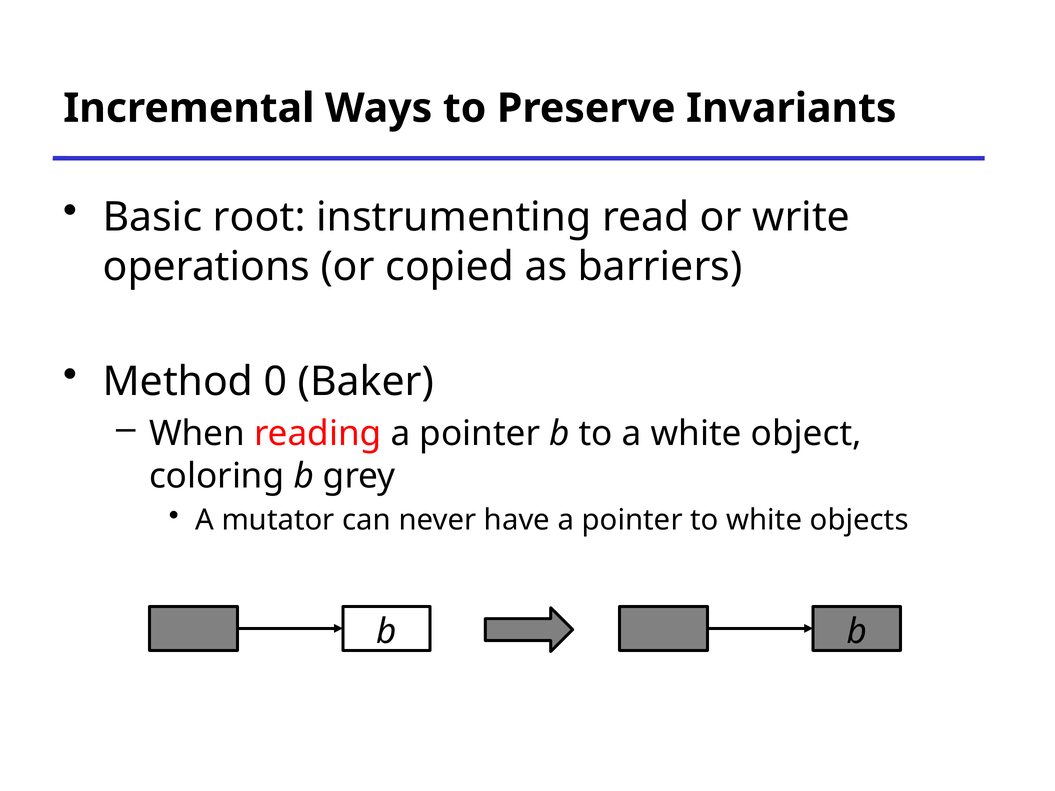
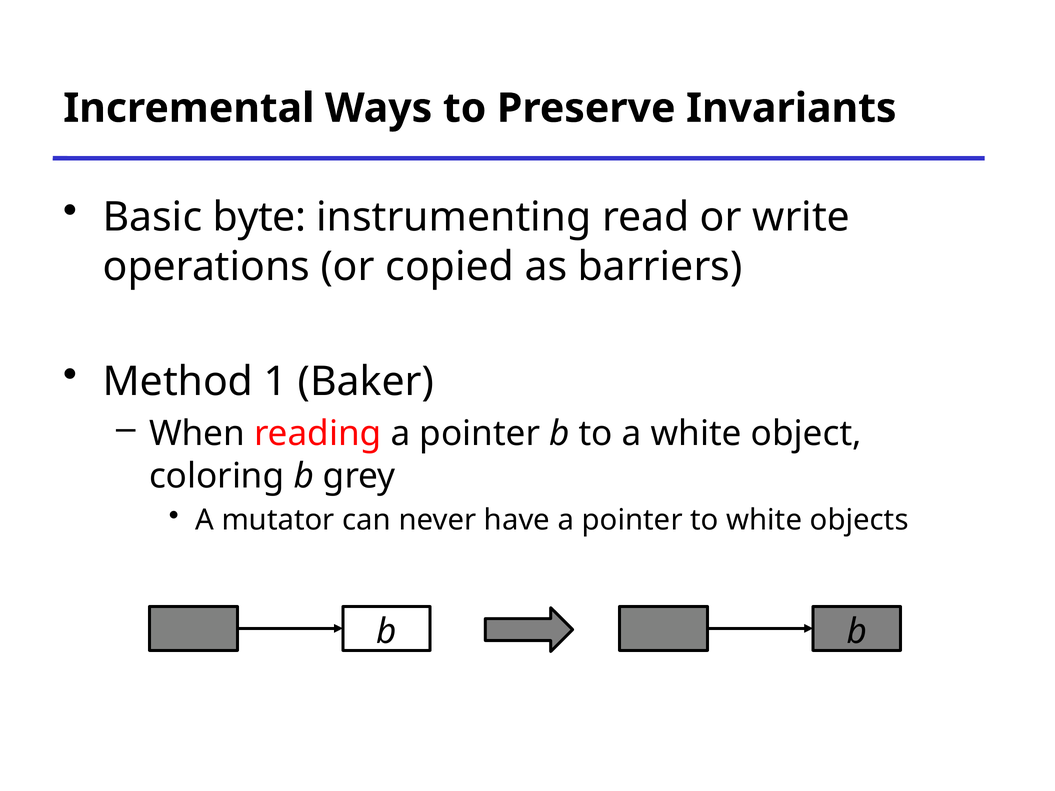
root: root -> byte (259, 217)
0: 0 -> 1 (276, 382)
